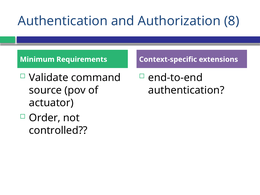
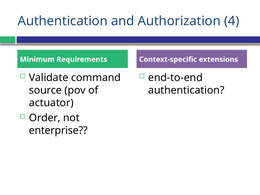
8: 8 -> 4 (232, 21)
controlled: controlled -> enterprise (58, 130)
